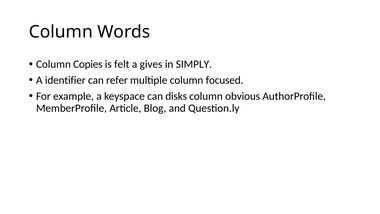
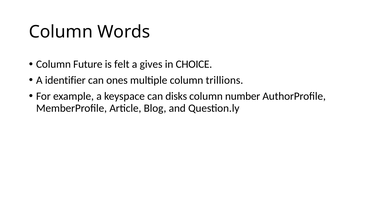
Copies: Copies -> Future (88, 64)
SIMPLY: SIMPLY -> CHOICE (194, 64)
refer: refer -> ones (117, 80)
focused: focused -> trillions (224, 80)
obvious: obvious -> number (243, 96)
